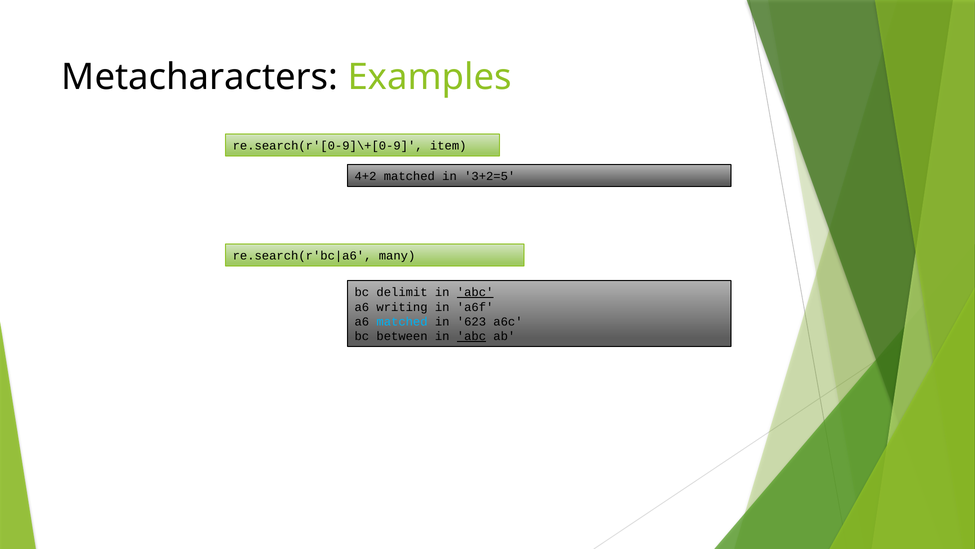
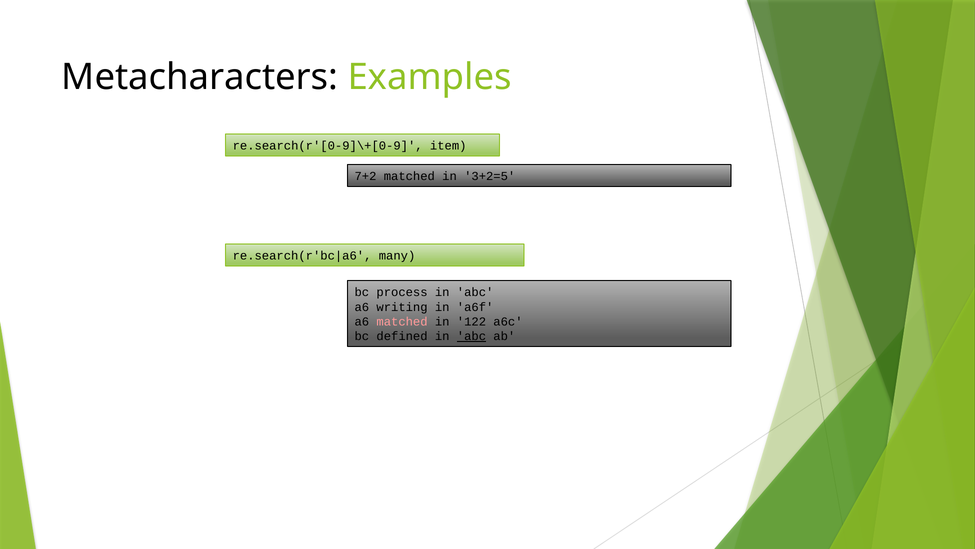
4+2: 4+2 -> 7+2 (365, 176)
delimit: delimit -> process (402, 292)
abc underline: present -> none (475, 292)
matched colour: light blue -> pink (402, 321)
623: 623 -> 122 (471, 321)
between: between -> defined (402, 336)
